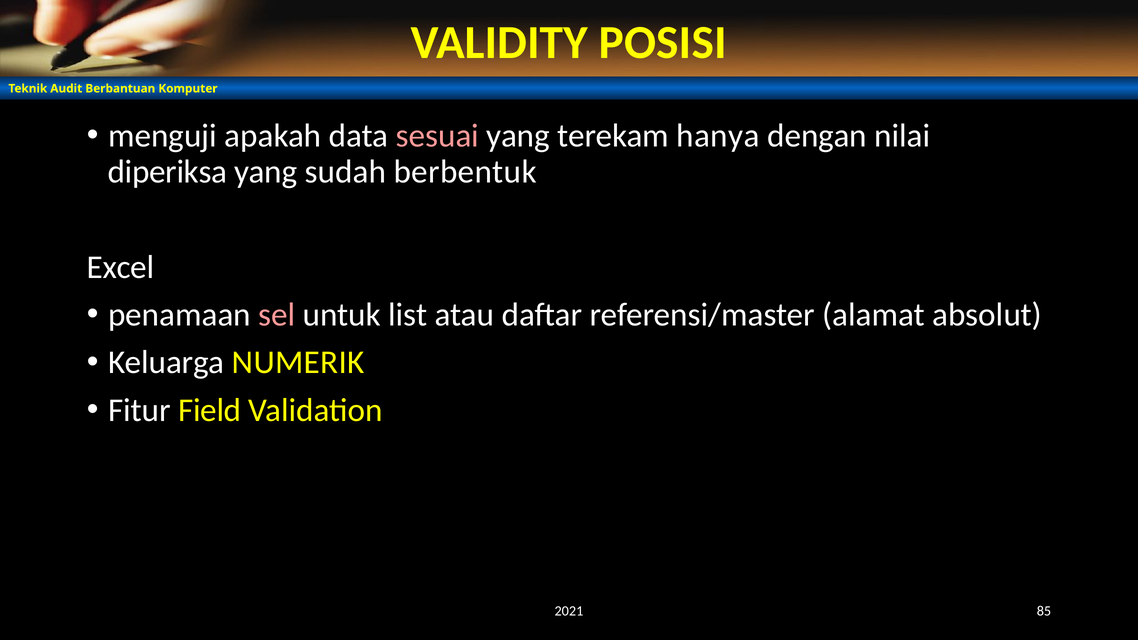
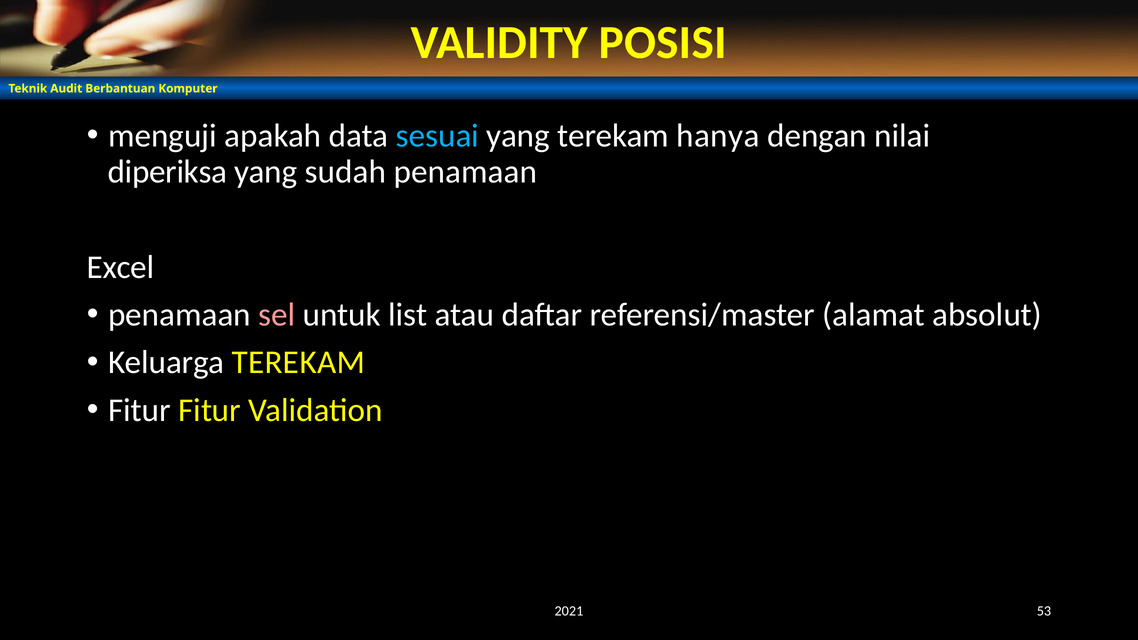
sesuai colour: pink -> light blue (437, 136)
sudah berbentuk: berbentuk -> penamaan (465, 172)
Keluarga NUMERIK: NUMERIK -> TEREKAM (298, 363)
Fitur Field: Field -> Fitur (210, 410)
85: 85 -> 53 (1044, 611)
